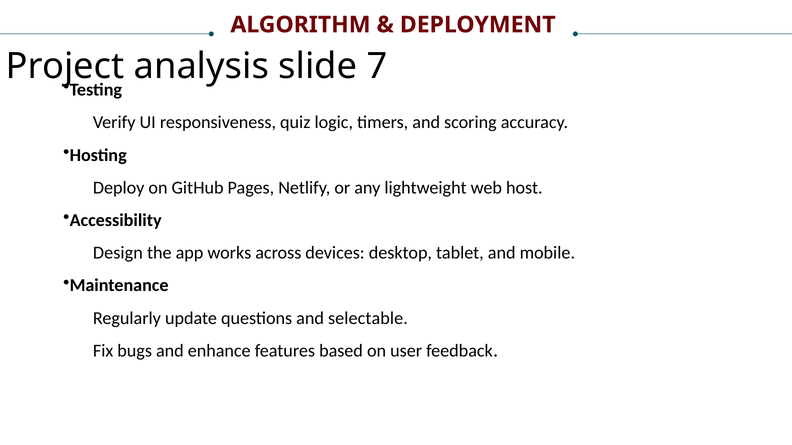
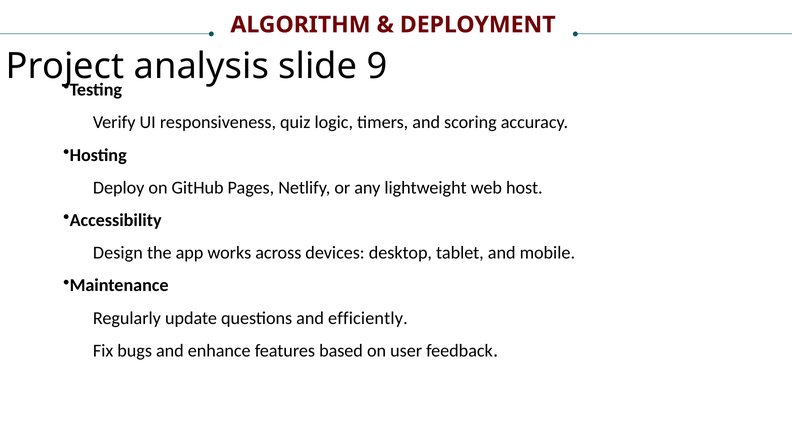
7: 7 -> 9 (377, 67)
selectable: selectable -> efficiently (368, 318)
